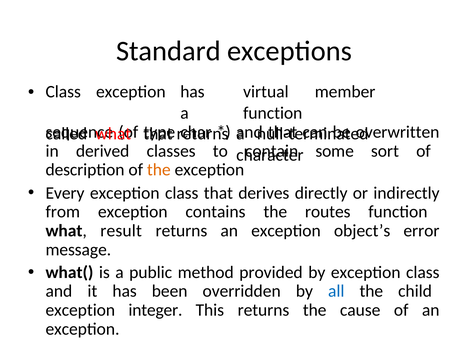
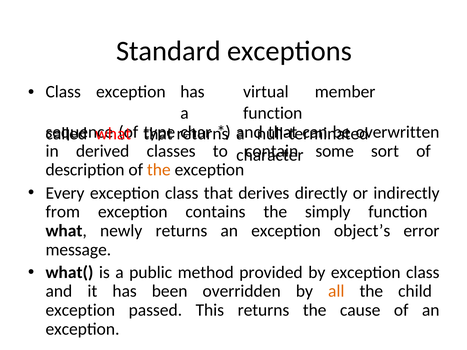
routes: routes -> simply (328, 212)
result: result -> newly (121, 231)
all colour: blue -> orange (336, 291)
integer: integer -> passed (155, 310)
